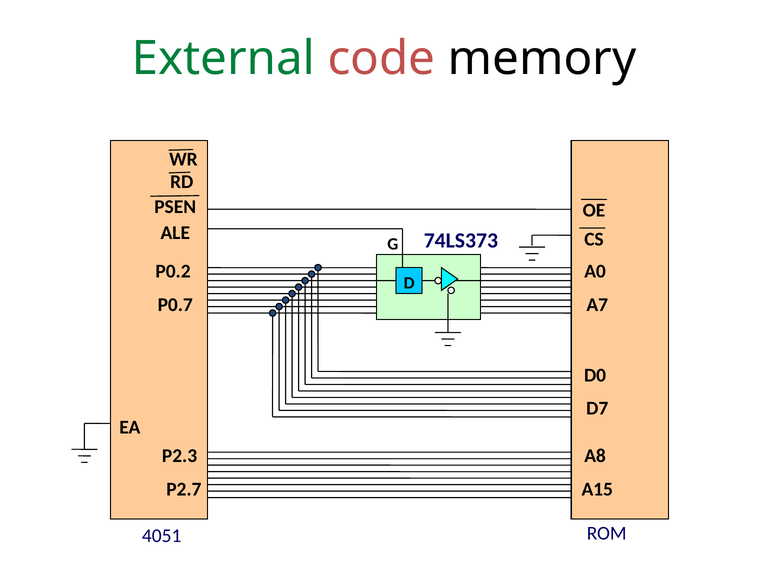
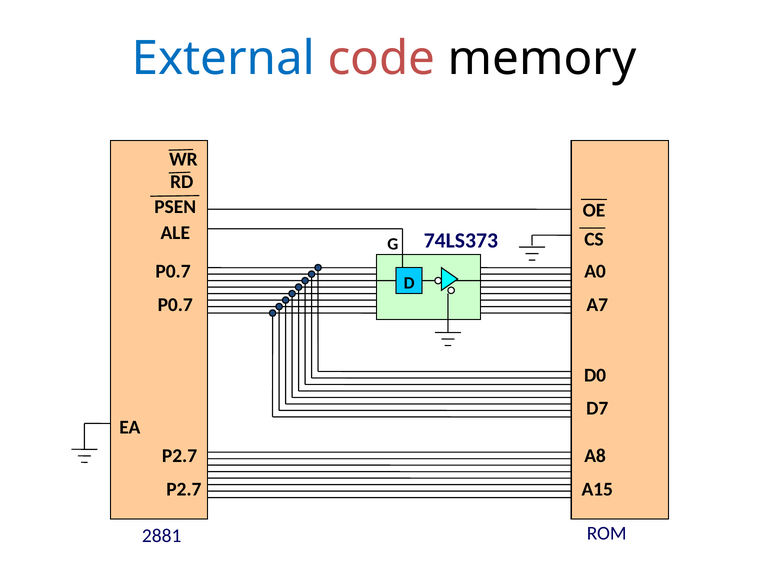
External colour: green -> blue (223, 59)
P0.2: P0.2 -> P0.7 (173, 272)
P2.3: P2.3 -> P2.7 (180, 456)
4051: 4051 -> 2881 (162, 536)
